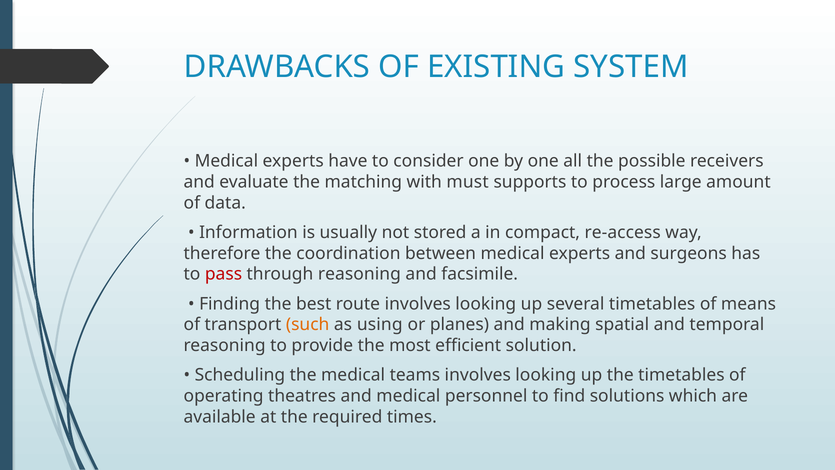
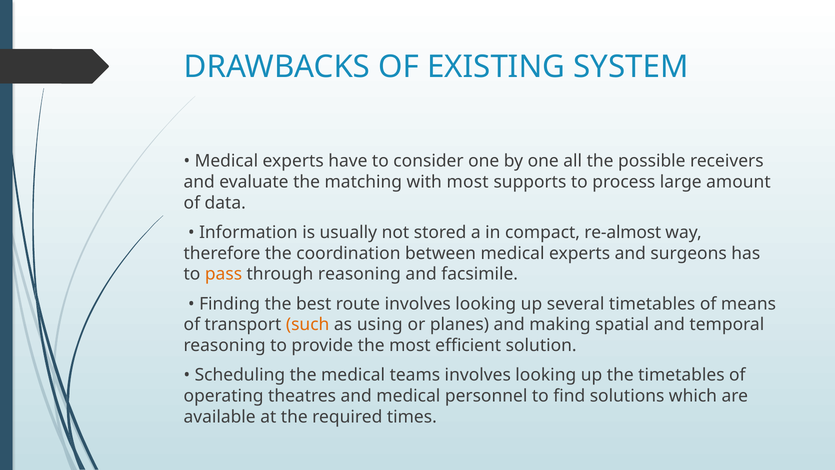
with must: must -> most (468, 182)
re-access: re-access -> re-almost (623, 232)
pass colour: red -> orange (223, 274)
